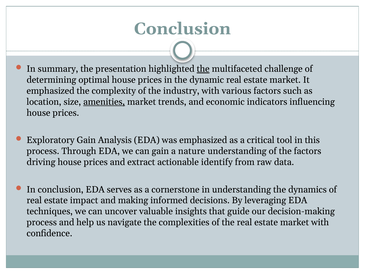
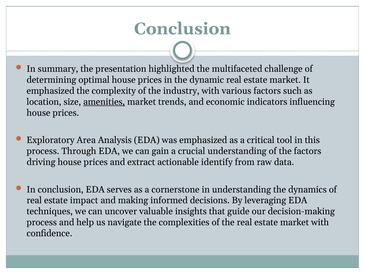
the underline: present -> none (203, 69)
Exploratory Gain: Gain -> Area (86, 140)
nature: nature -> crucial (192, 151)
